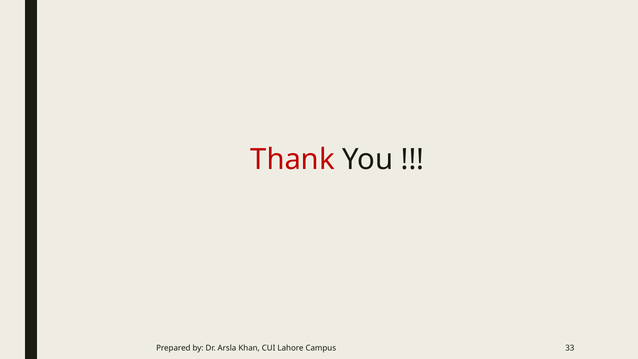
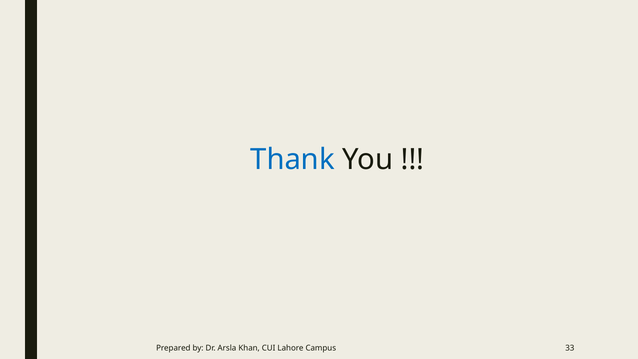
Thank colour: red -> blue (292, 160)
